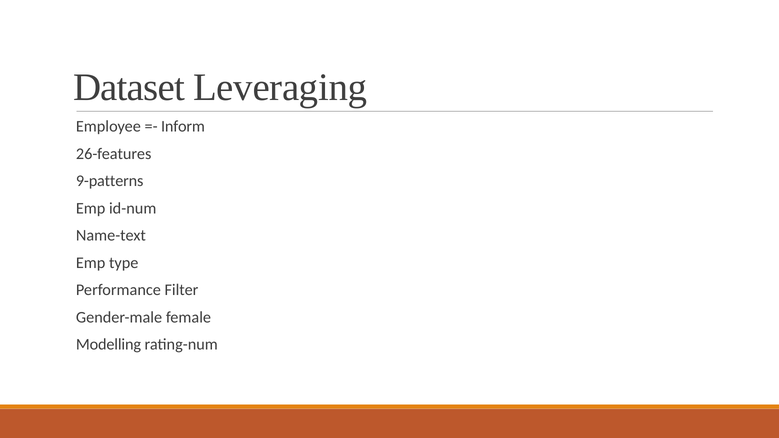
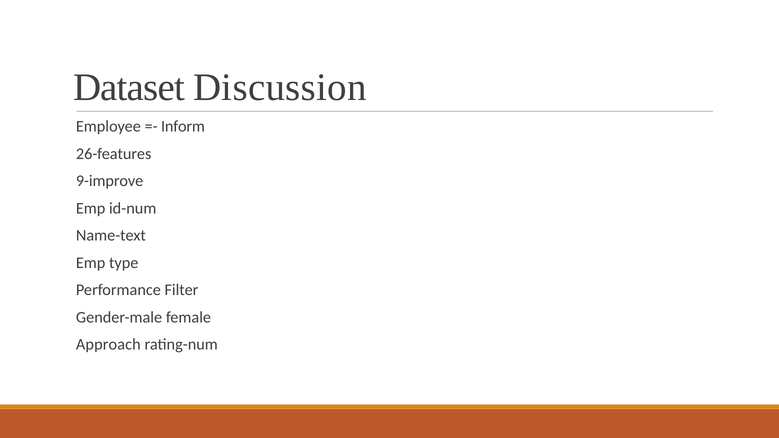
Leveraging: Leveraging -> Discussion (280, 87)
9-patterns: 9-patterns -> 9-improve (110, 181)
Modelling: Modelling -> Approach (108, 345)
